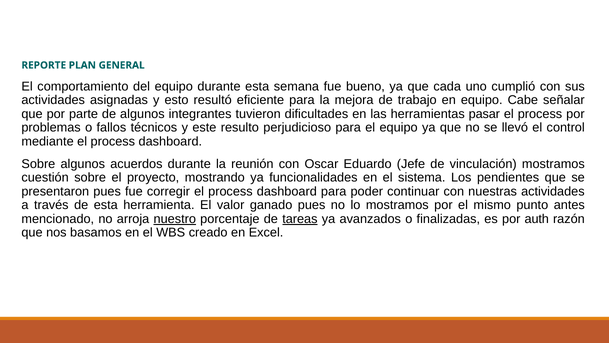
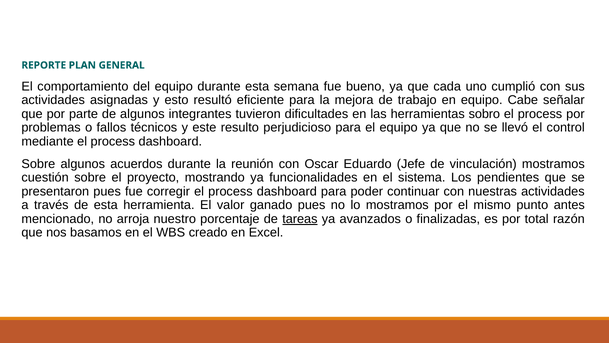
pasar: pasar -> sobro (484, 114)
nuestro underline: present -> none (175, 219)
auth: auth -> total (537, 219)
